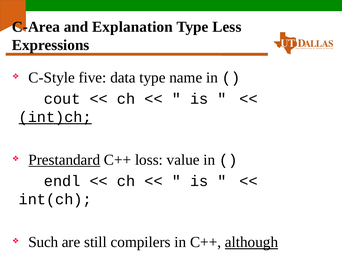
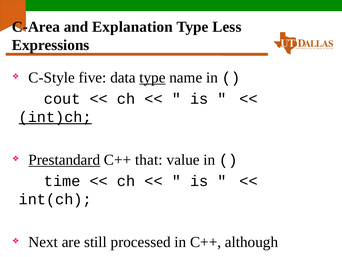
type underline: none -> present (152, 77)
loss: loss -> that (149, 160)
endl: endl -> time (62, 181)
Such: Such -> Next (43, 242)
compilers: compilers -> processed (141, 242)
although underline: present -> none (252, 242)
